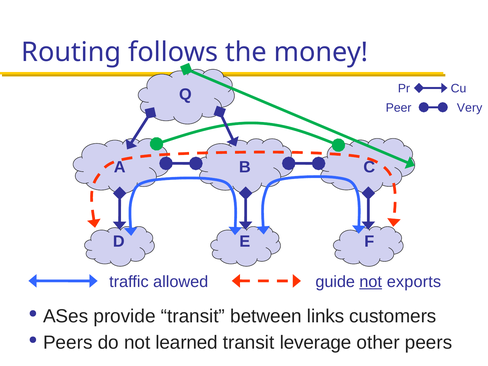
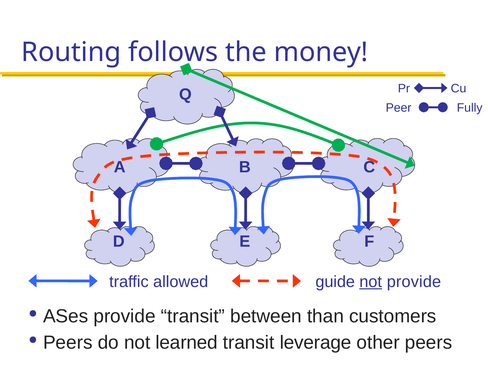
Very: Very -> Fully (470, 108)
not exports: exports -> provide (414, 282)
links: links -> than (325, 316)
